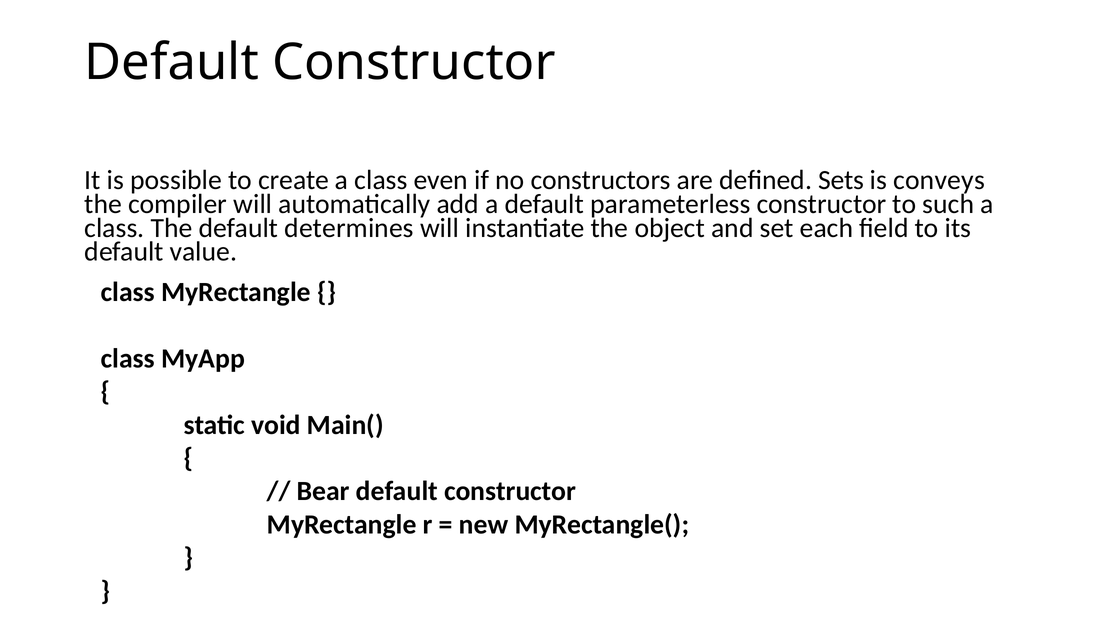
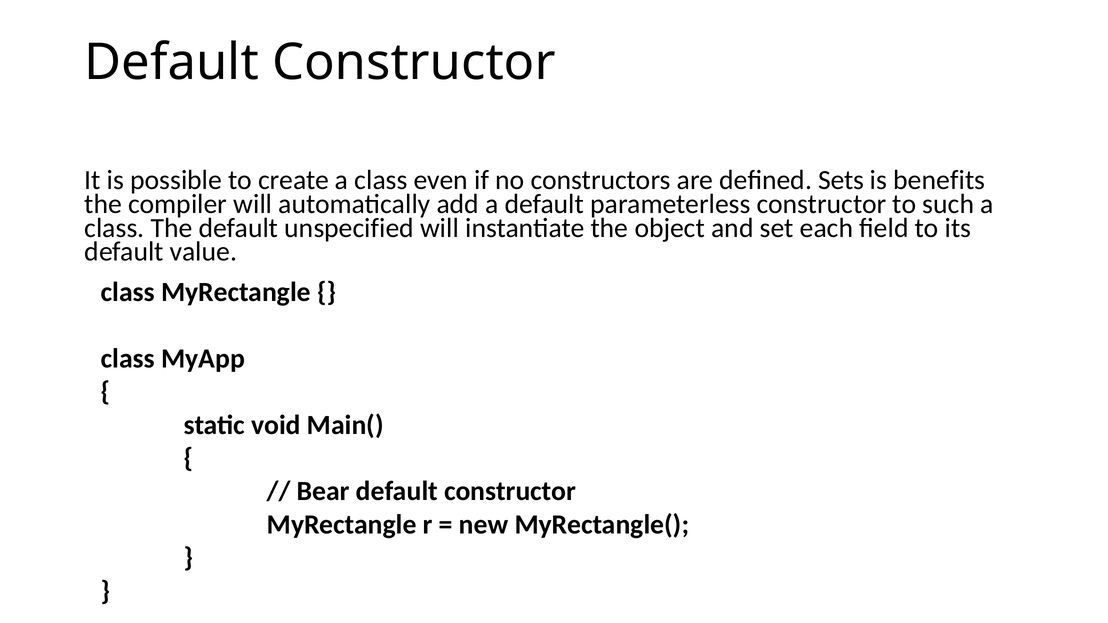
conveys: conveys -> benefits (939, 180)
determines: determines -> unspecified (349, 228)
